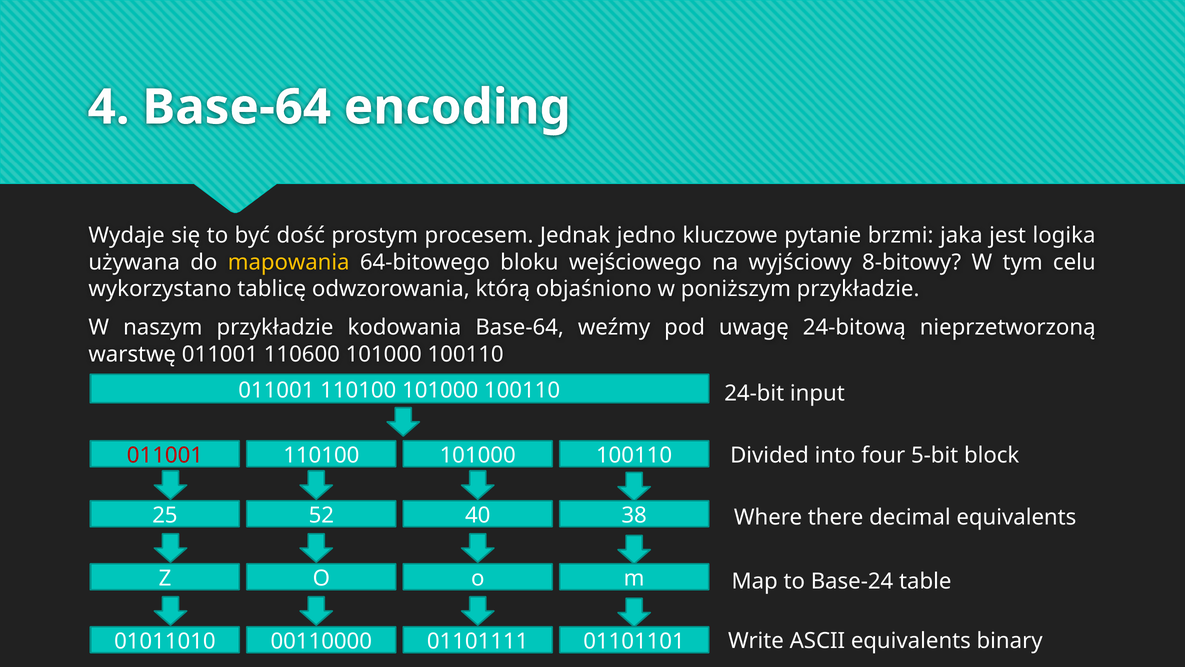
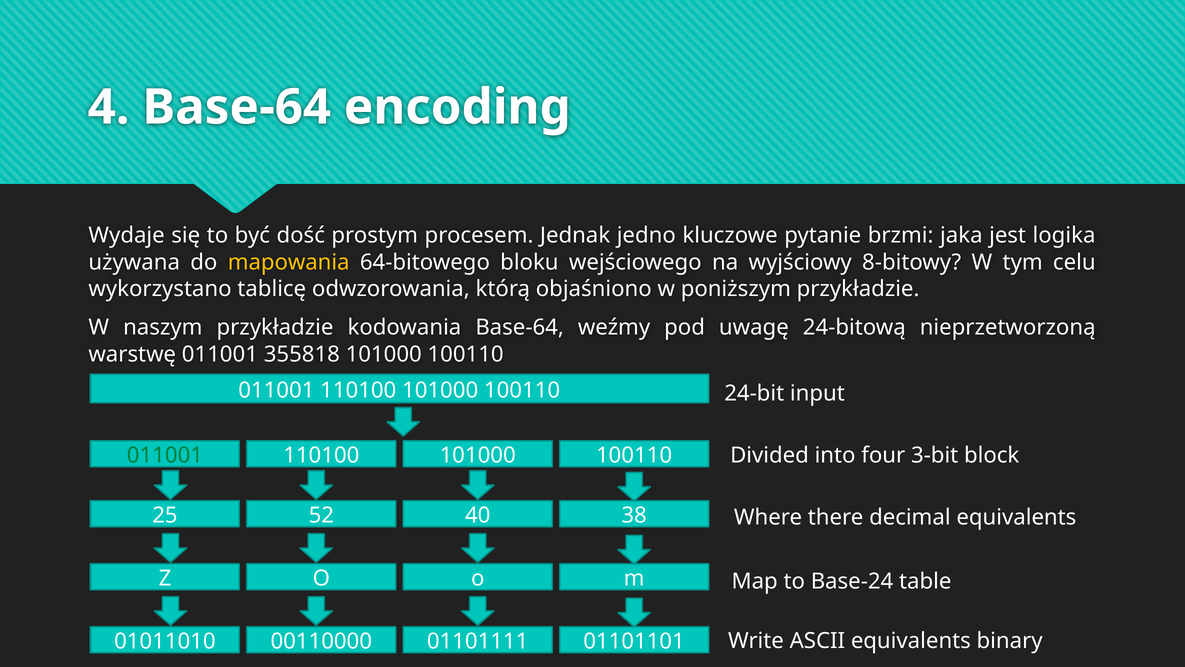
110600: 110600 -> 355818 (302, 354)
5-bit: 5-bit -> 3-bit (935, 455)
011001 colour: red -> green (165, 455)
